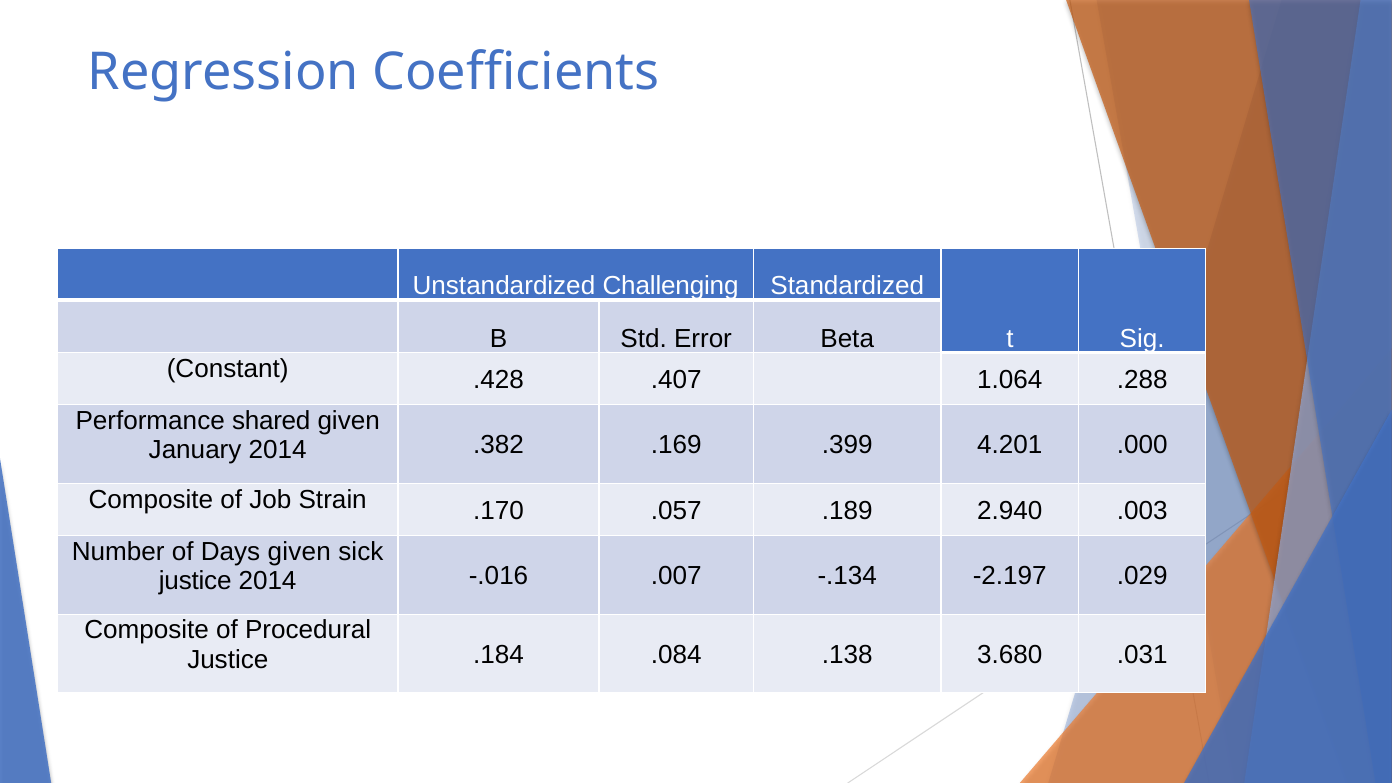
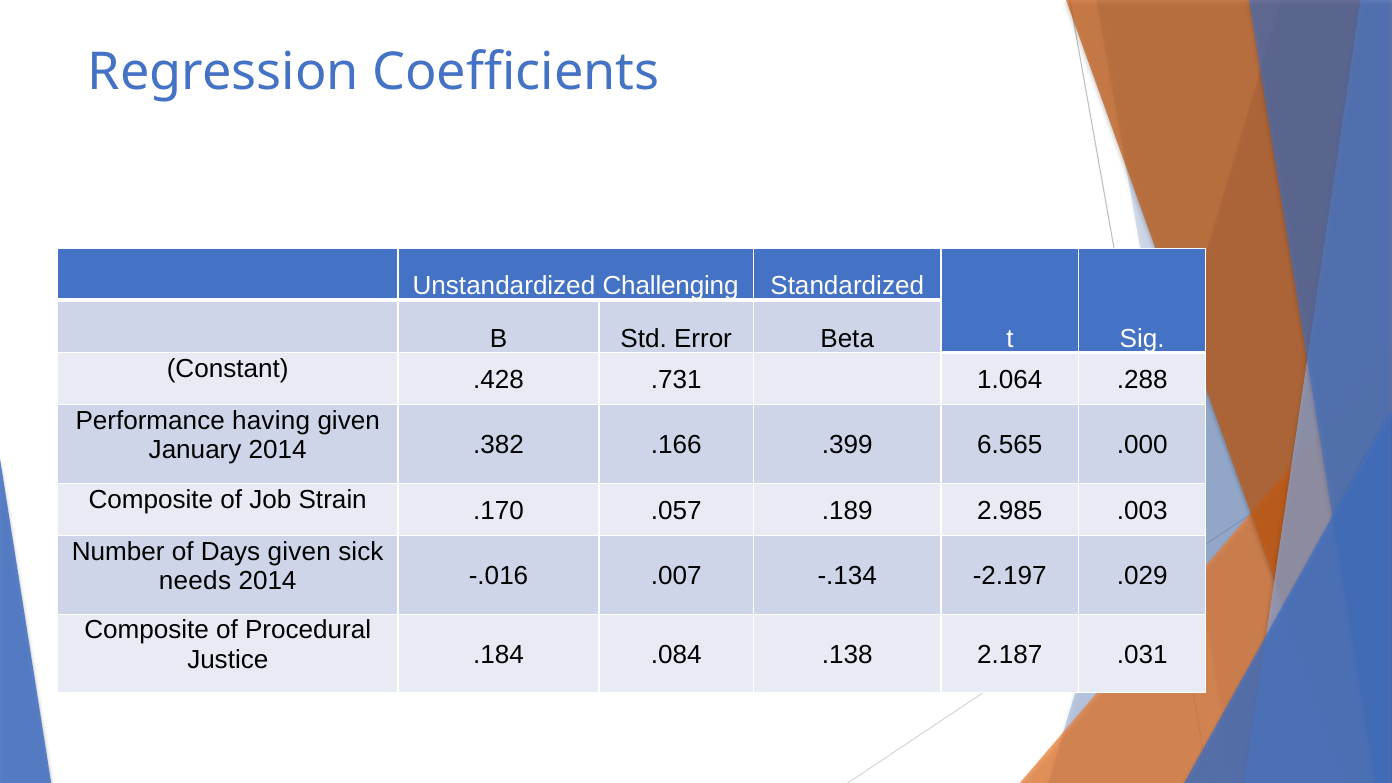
.407: .407 -> .731 (676, 380)
shared: shared -> having (271, 421)
.169: .169 -> .166 (676, 445)
4.201: 4.201 -> 6.565 (1010, 445)
2.940: 2.940 -> 2.985 (1010, 510)
justice: justice -> needs (195, 581)
3.680: 3.680 -> 2.187 (1010, 654)
